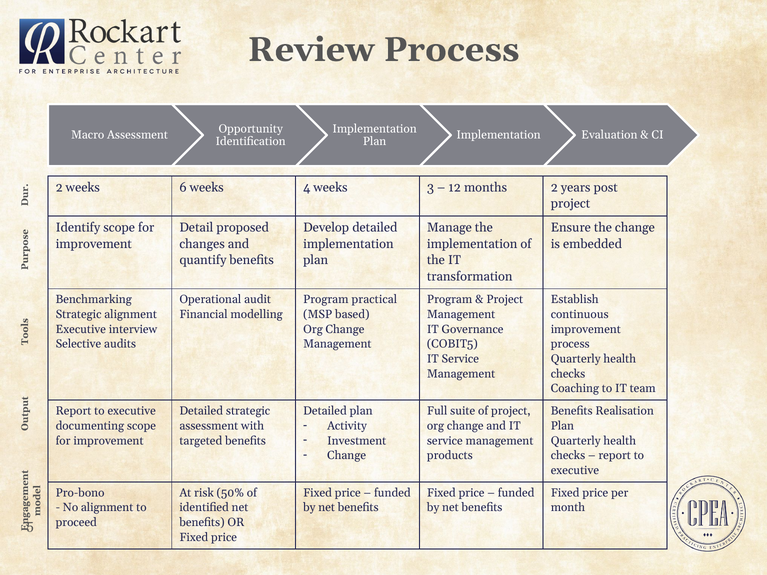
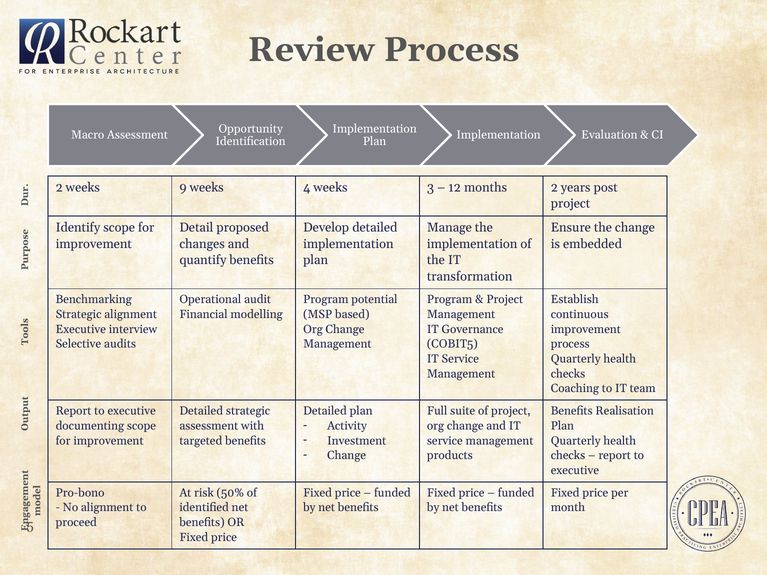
6: 6 -> 9 (183, 188)
practical: practical -> potential (374, 300)
